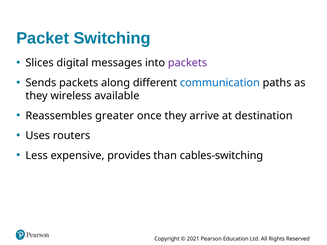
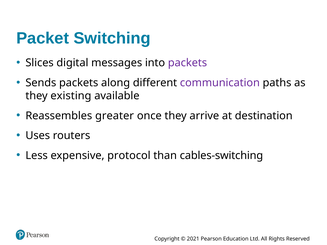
communication colour: blue -> purple (220, 83)
wireless: wireless -> existing (71, 96)
provides: provides -> protocol (129, 156)
